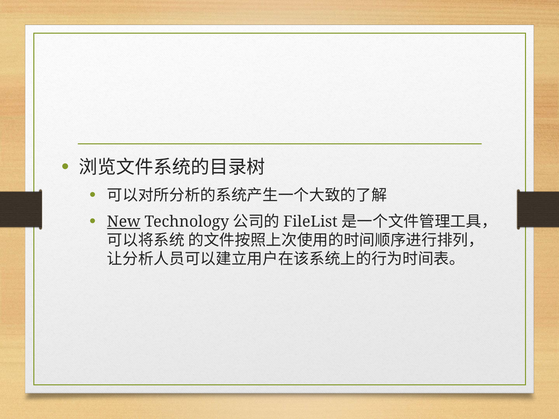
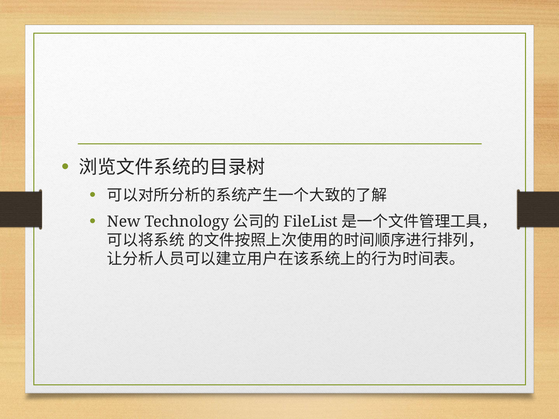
New underline: present -> none (124, 222)
